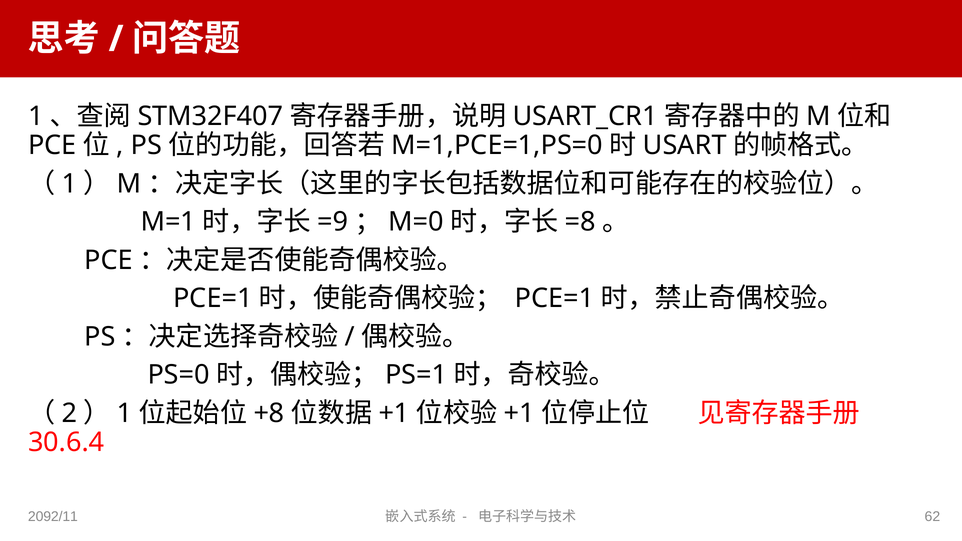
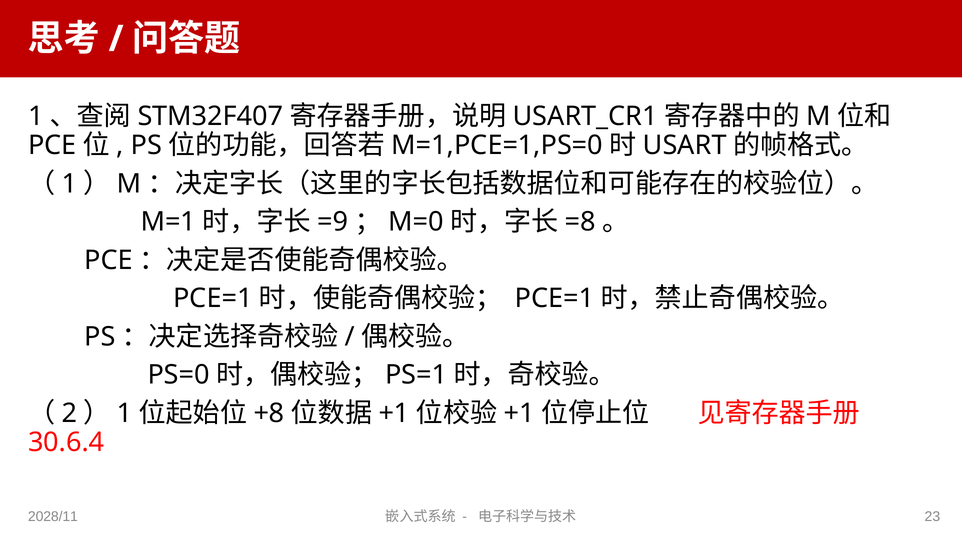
2092/11: 2092/11 -> 2028/11 (53, 517)
62: 62 -> 23 (932, 517)
